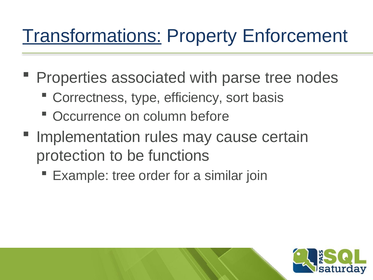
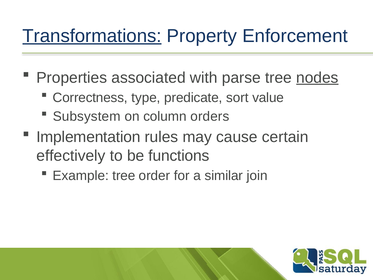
nodes underline: none -> present (317, 78)
efficiency: efficiency -> predicate (193, 97)
basis: basis -> value (268, 97)
Occurrence: Occurrence -> Subsystem (87, 116)
before: before -> orders (210, 116)
protection: protection -> effectively (71, 156)
